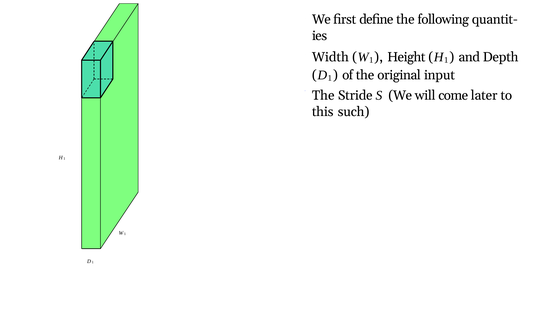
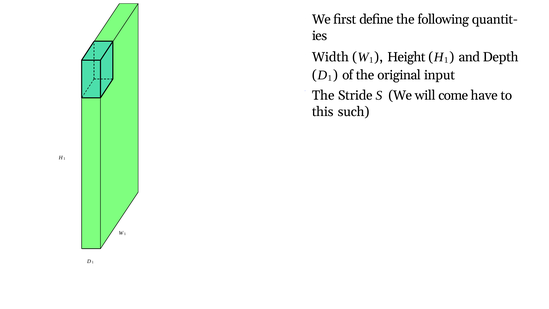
later: later -> have (484, 95)
